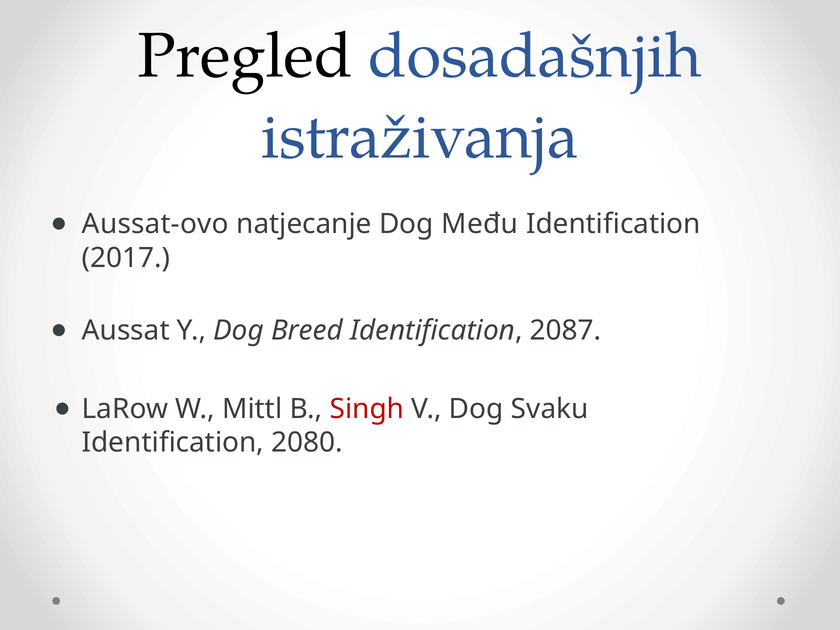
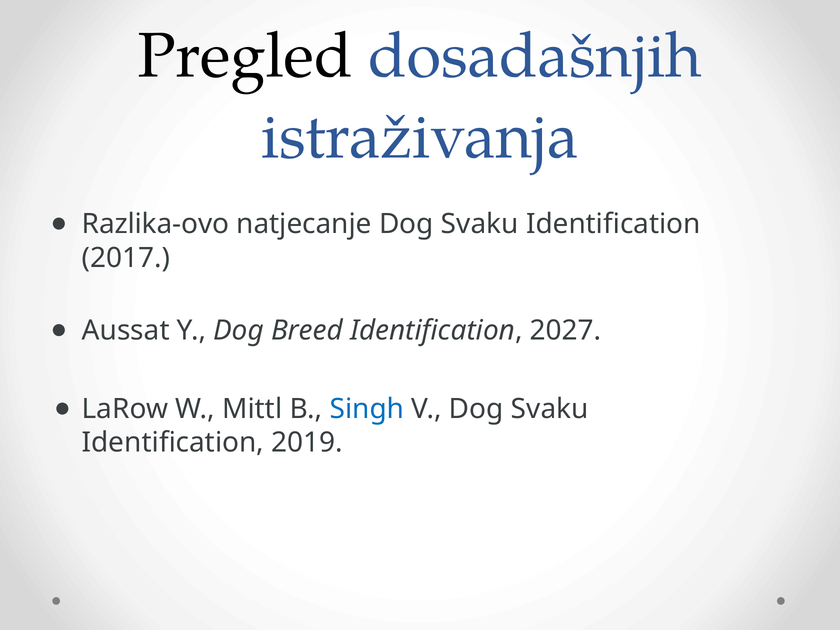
Aussat-ovo: Aussat-ovo -> Razlika-ovo (155, 224)
natjecanje Dog Među: Među -> Svaku (480, 224)
2087: 2087 -> 2027 (566, 331)
Singh colour: red -> blue (367, 409)
2080: 2080 -> 2019 (307, 443)
